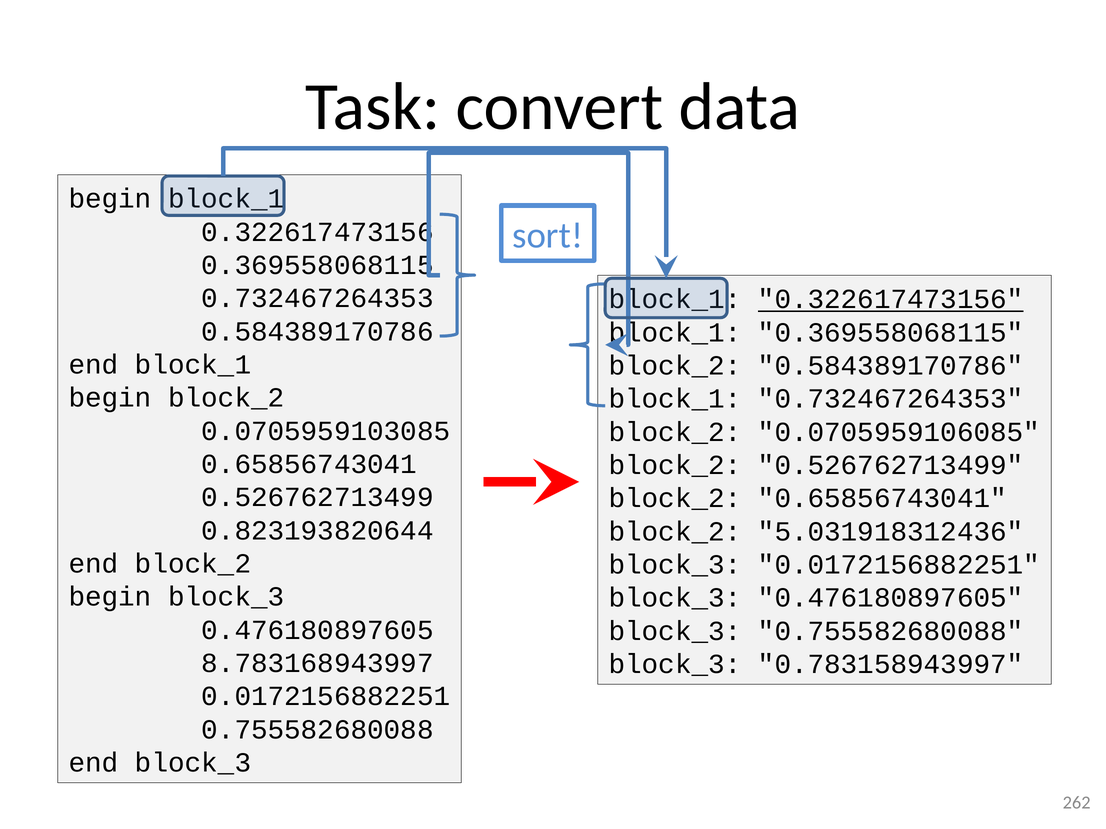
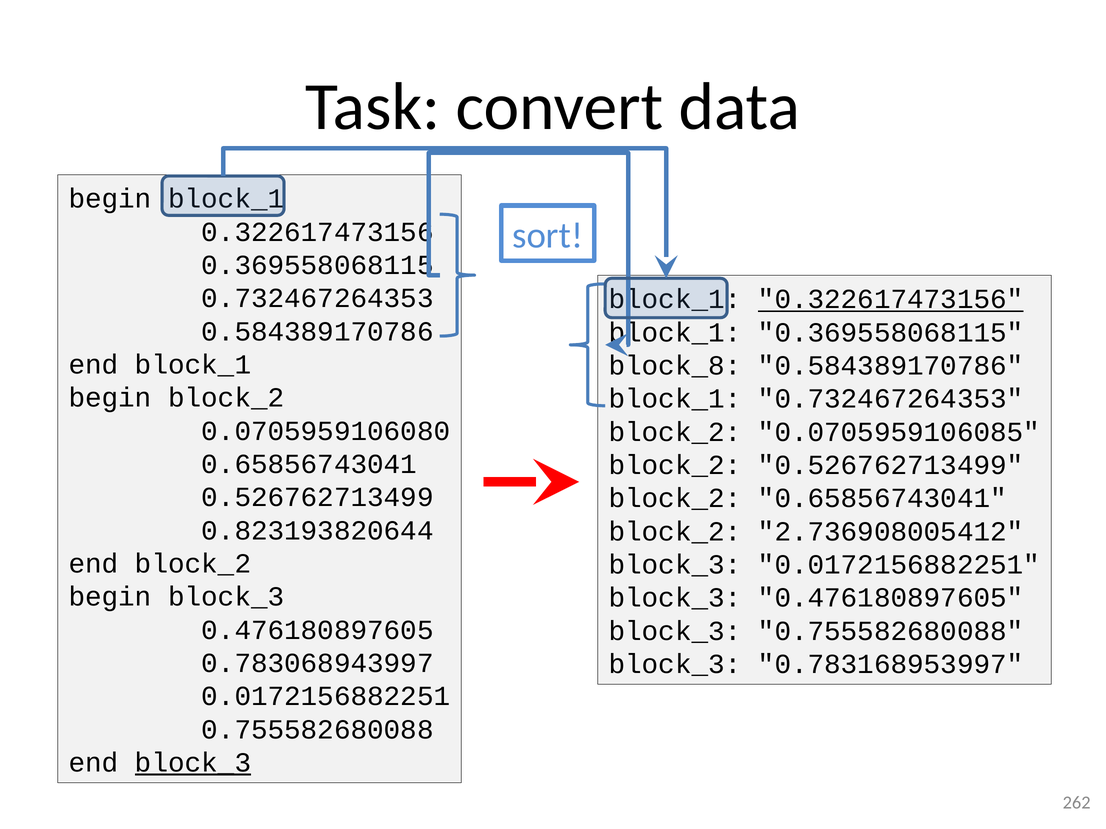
block_2: block_2 -> block_8 (675, 366)
0.0705959103085: 0.0705959103085 -> 0.0705959106080 (326, 431)
5.031918312436: 5.031918312436 -> 2.736908005412 (891, 532)
8.783168943997: 8.783168943997 -> 0.783068943997 (317, 663)
0.783158943997: 0.783158943997 -> 0.783168953997 (891, 664)
block_3 underline: none -> present (193, 763)
